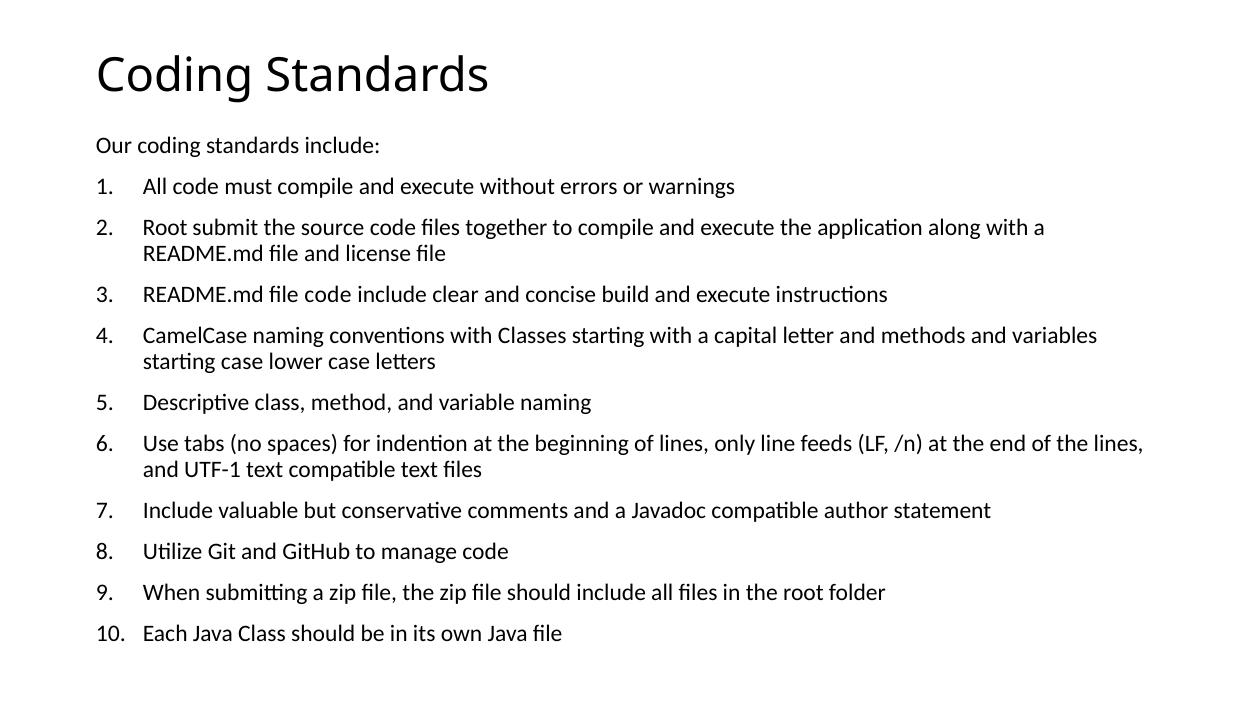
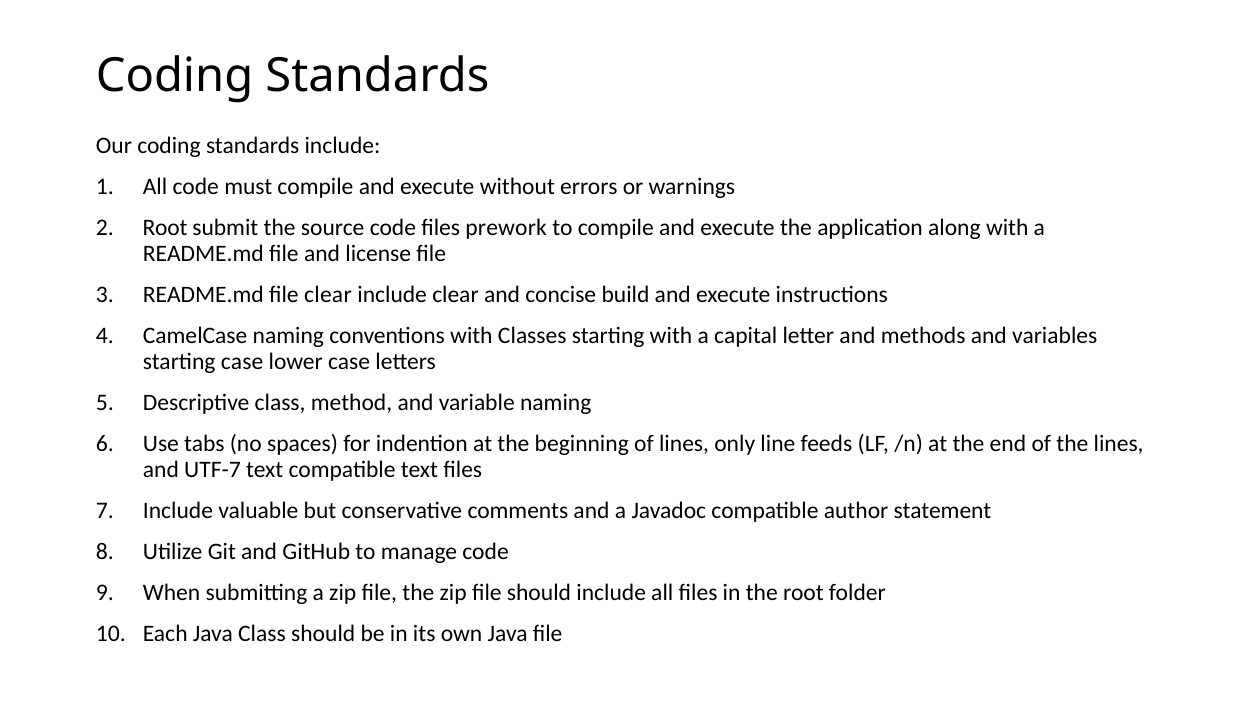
together: together -> prework (506, 228)
file code: code -> clear (328, 295)
UTF-1: UTF-1 -> UTF-7 (212, 469)
